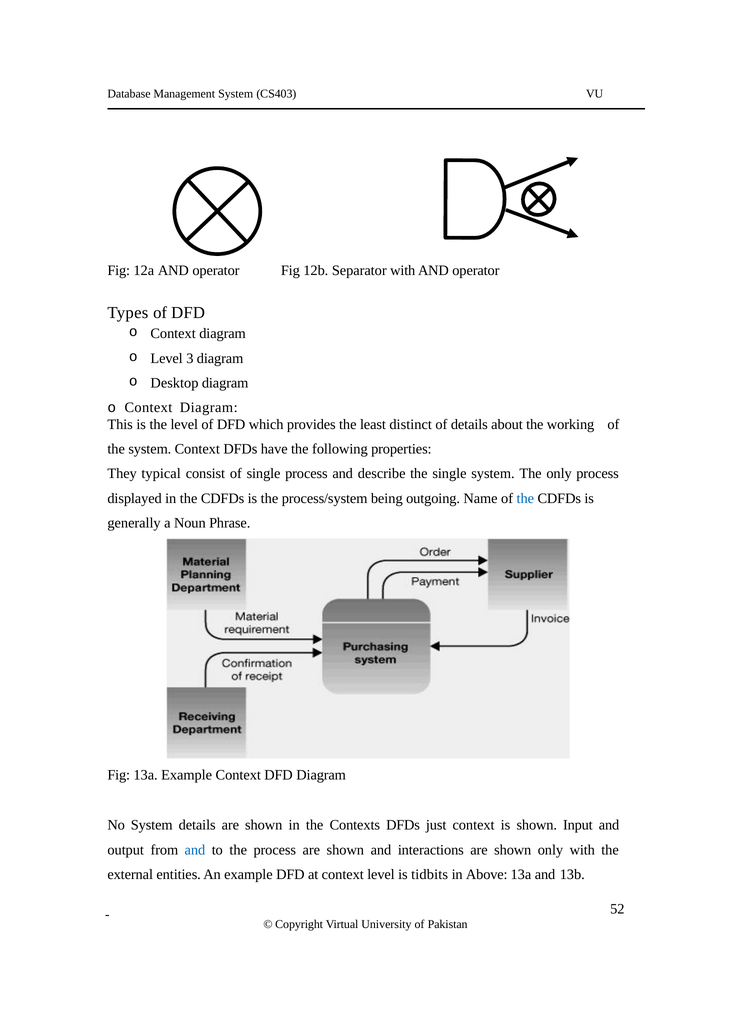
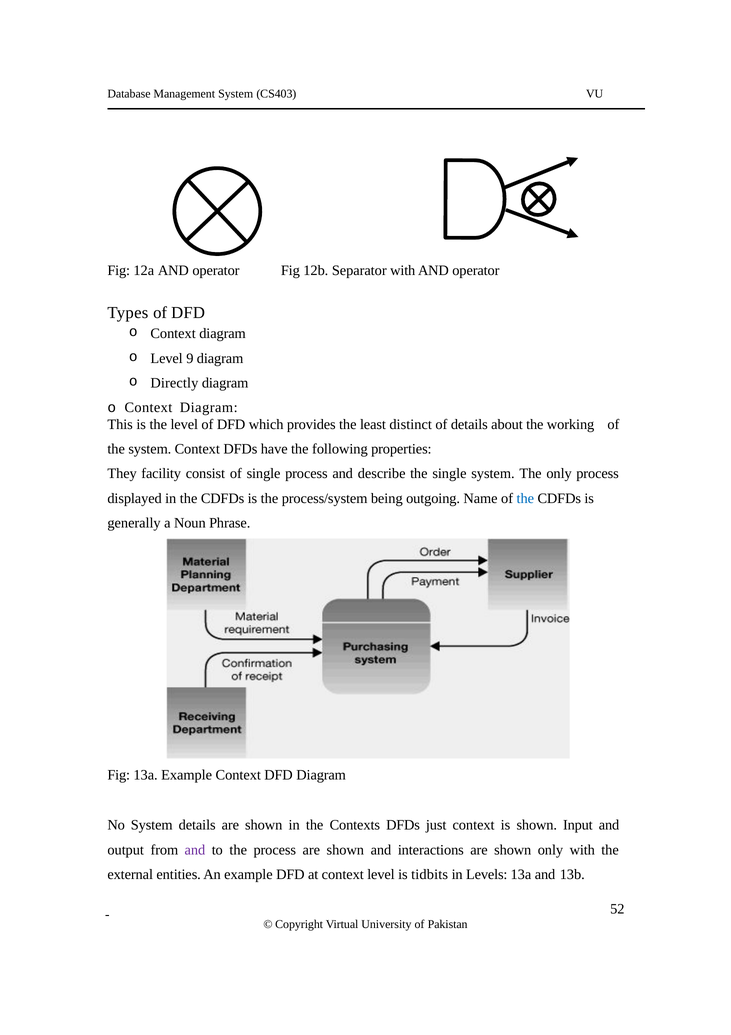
3: 3 -> 9 (190, 358)
Desktop: Desktop -> Directly (174, 383)
typical: typical -> facility (161, 473)
and colour: blue -> purple (195, 849)
Above: Above -> Levels (487, 874)
